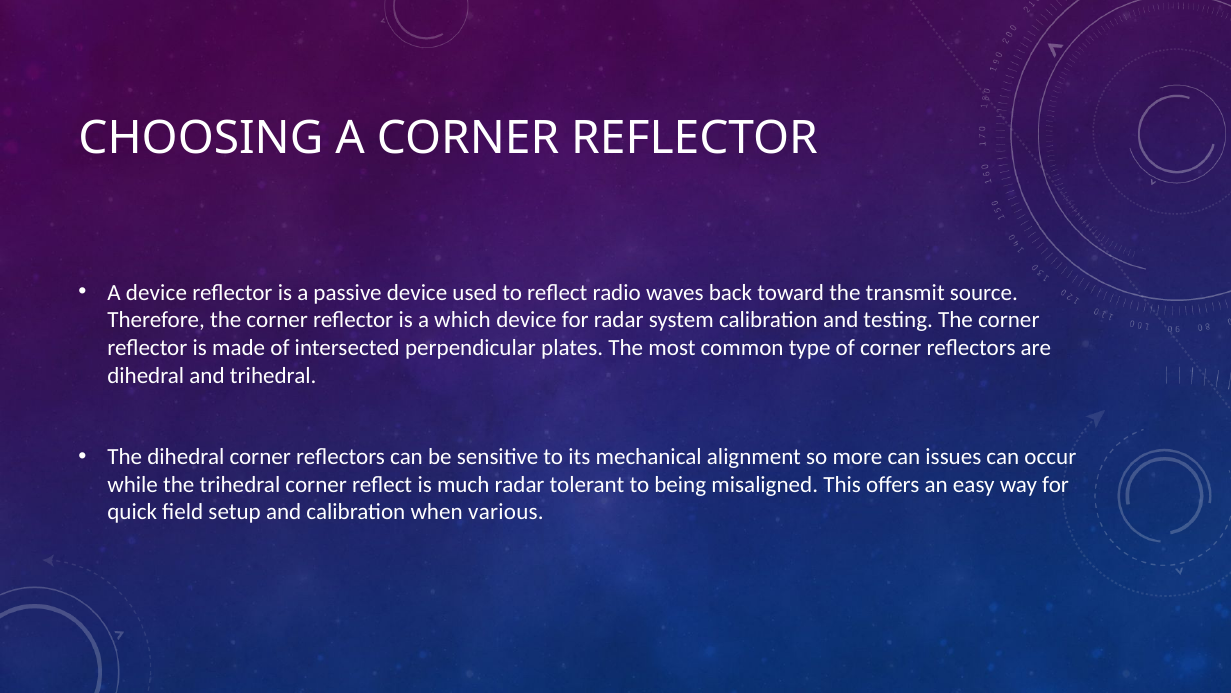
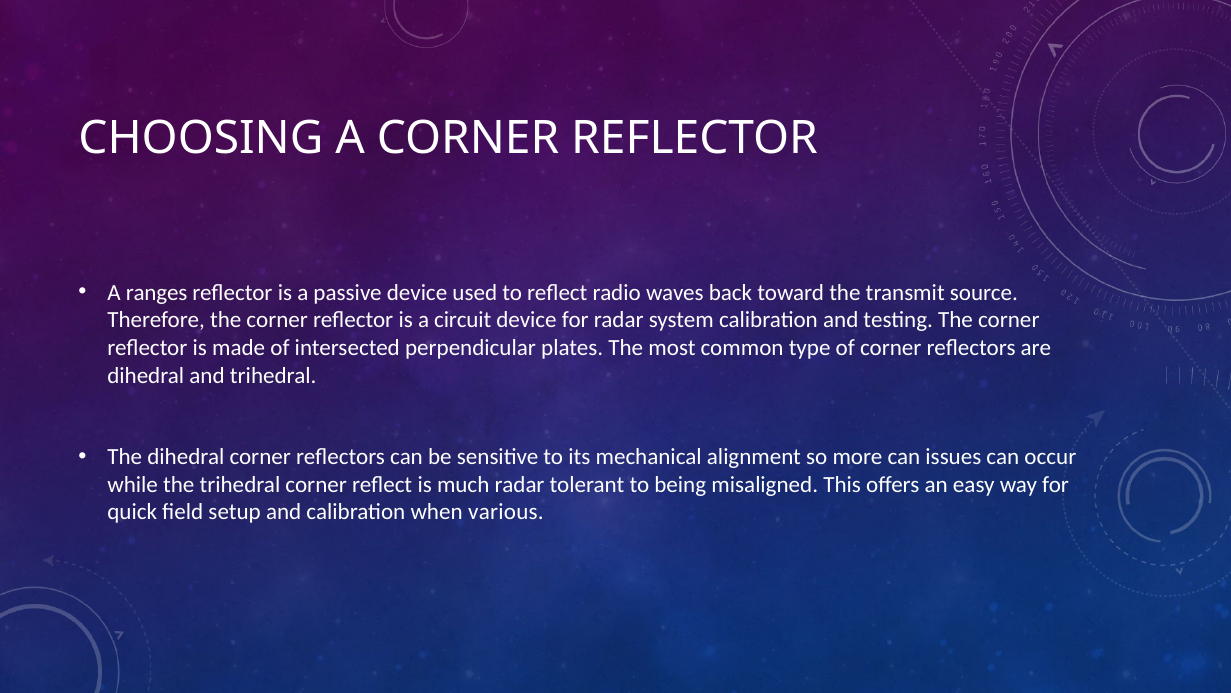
A device: device -> ranges (157, 292)
which: which -> circuit (463, 320)
